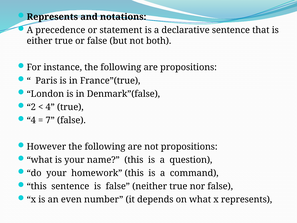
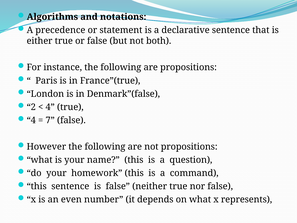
Represents: Represents -> Algorithms (52, 17)
